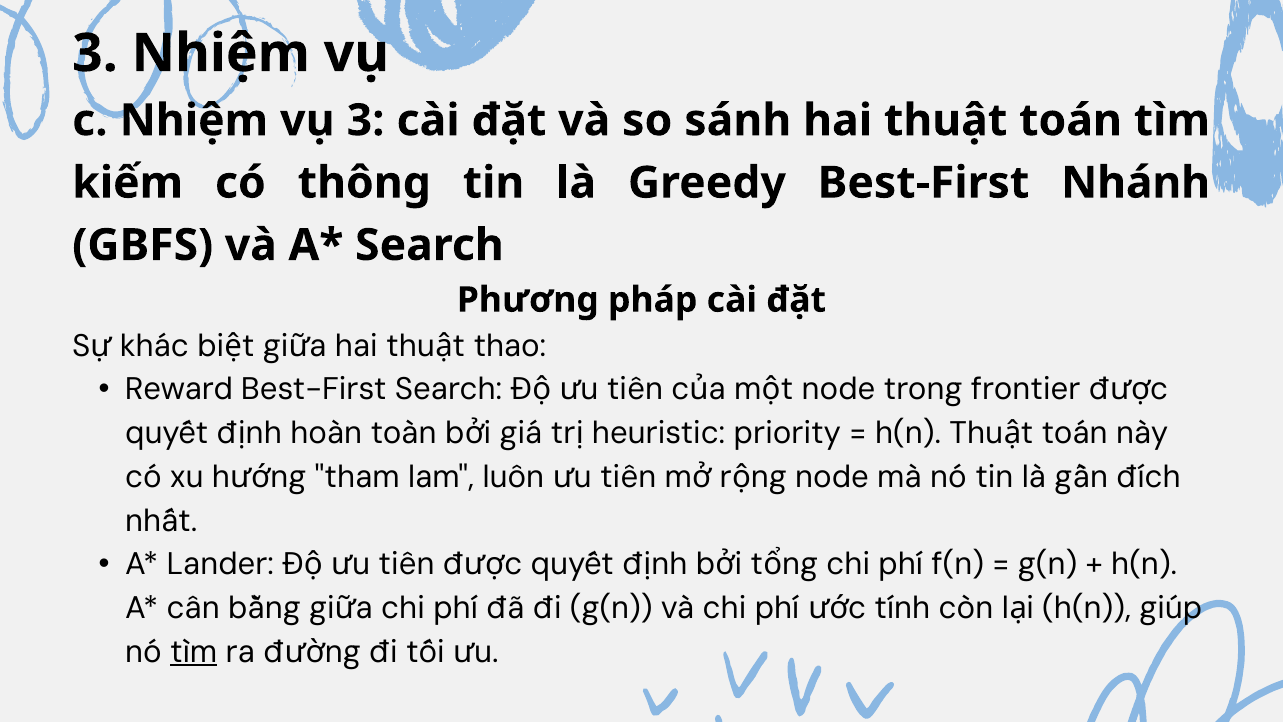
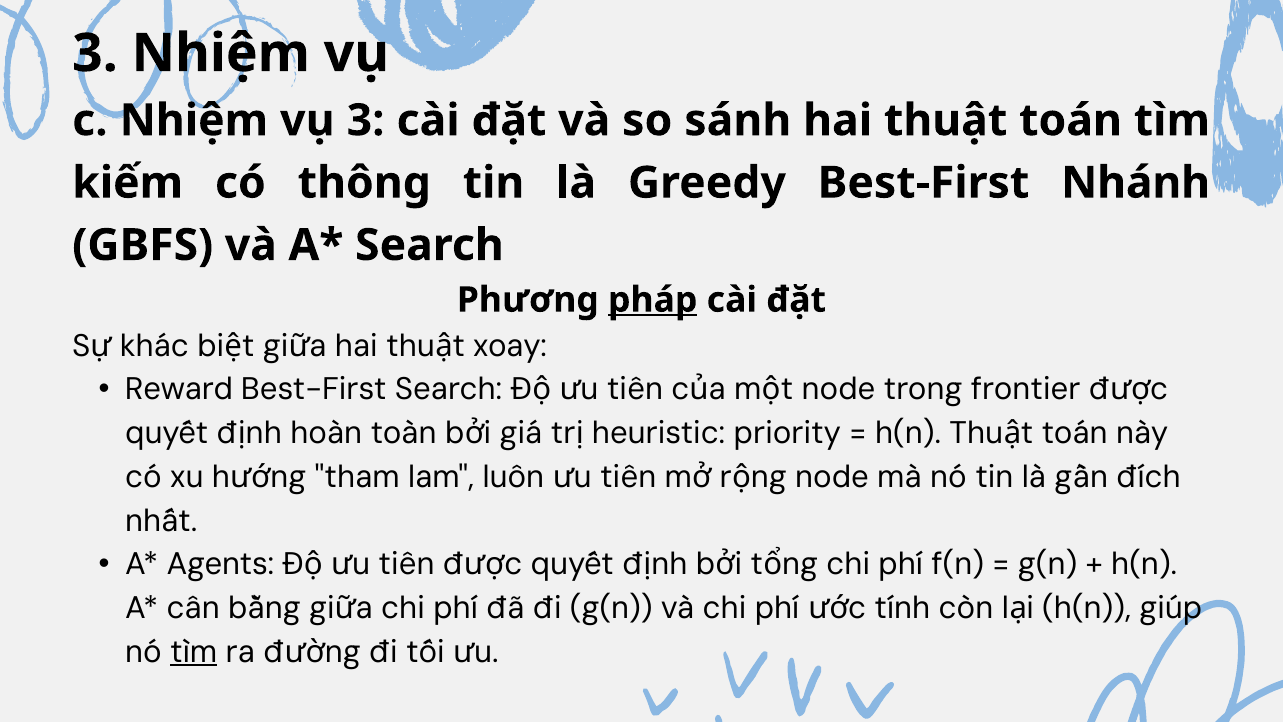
pháp underline: none -> present (653, 300)
thao: thao -> xoay (510, 346)
Lander: Lander -> Agents (220, 564)
